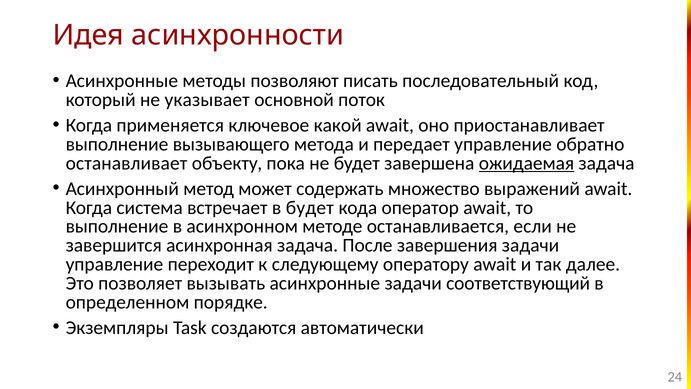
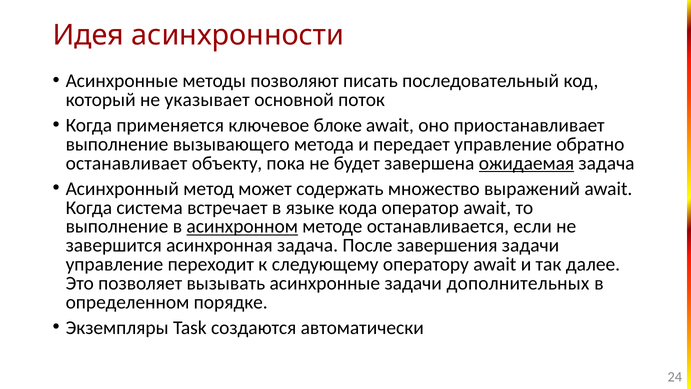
какой: какой -> блоке (338, 125)
в будет: будет -> языке (310, 207)
асинхронном underline: none -> present (242, 226)
соответствующий: соответствующий -> дополнительных (518, 283)
